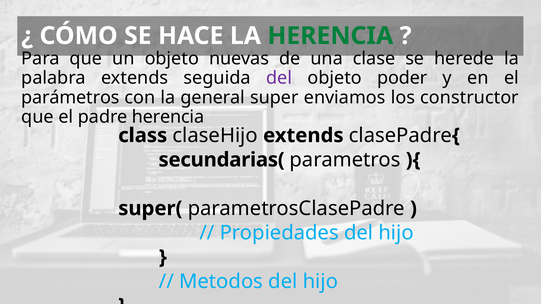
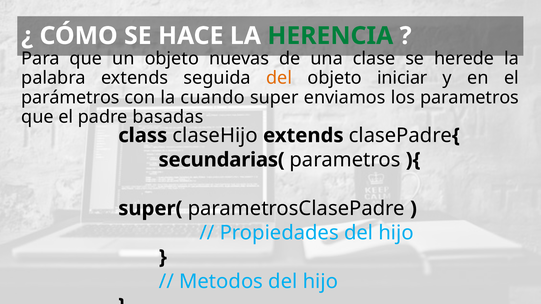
del colour: purple -> orange (279, 78)
poder: poder -> iniciar (402, 78)
general: general -> cuando (213, 98)
los constructor: constructor -> parametros (470, 98)
padre herencia: herencia -> basadas (168, 117)
